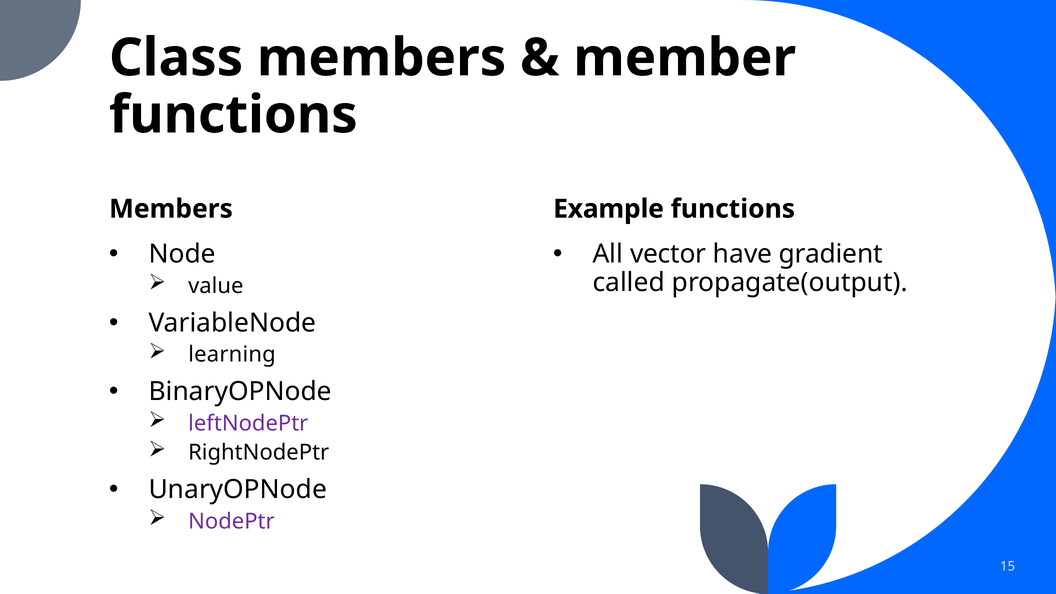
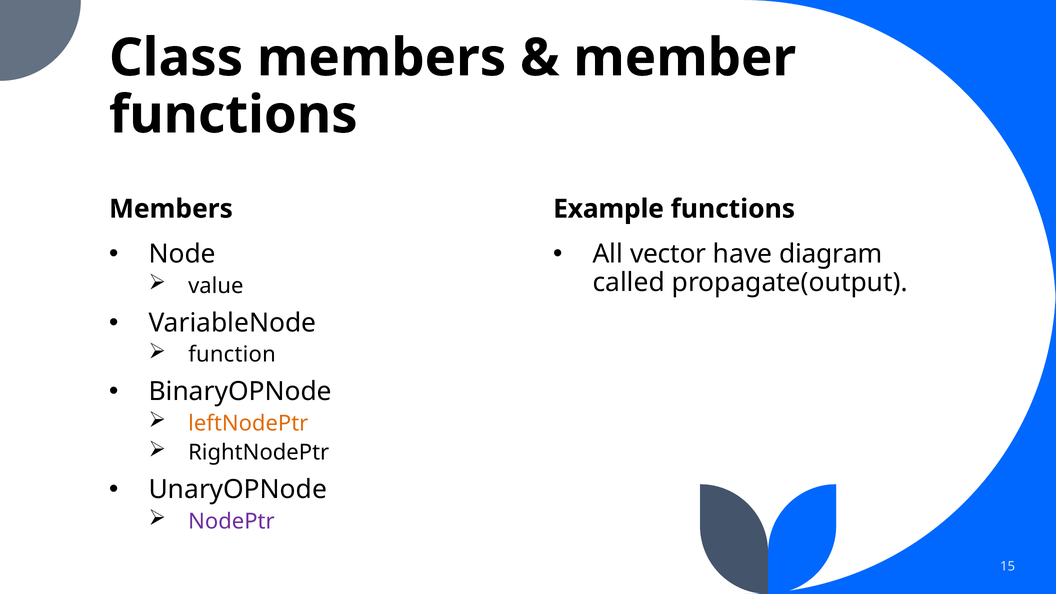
gradient: gradient -> diagram (831, 254)
learning: learning -> function (232, 355)
leftNodePtr colour: purple -> orange (248, 423)
